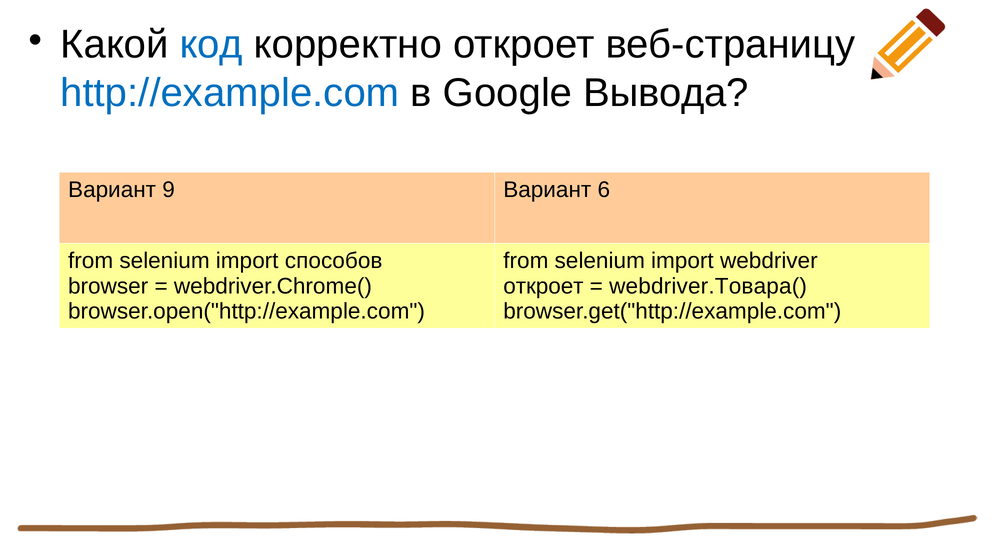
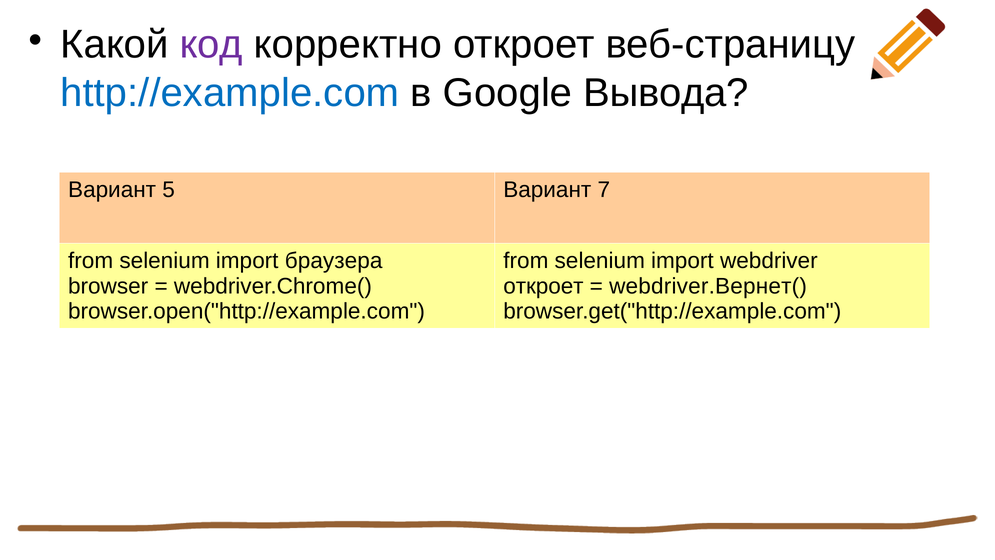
код colour: blue -> purple (211, 45)
9: 9 -> 5 (169, 190)
6: 6 -> 7 (604, 190)
способов: способов -> браузера (334, 261)
webdriver.Товара(: webdriver.Товара( -> webdriver.Вернет( (708, 286)
